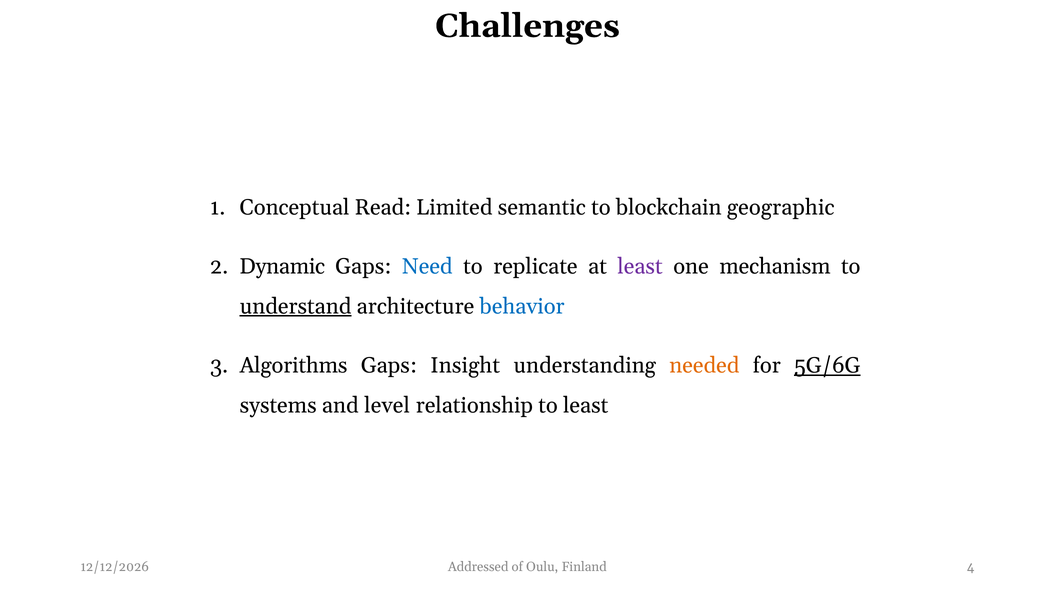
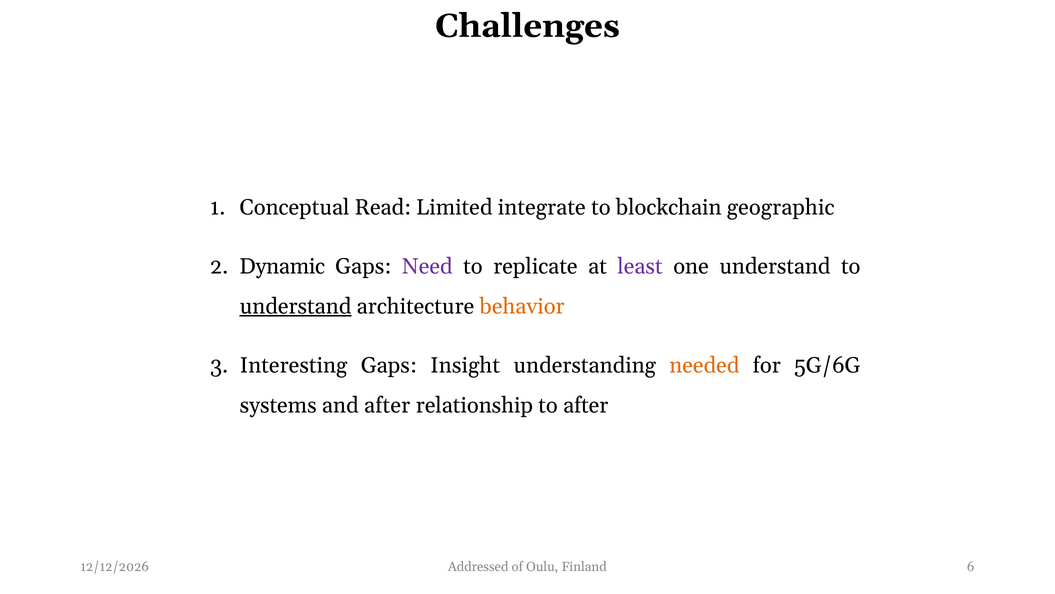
semantic: semantic -> integrate (542, 207)
Need colour: blue -> purple (427, 266)
one mechanism: mechanism -> understand (775, 266)
behavior colour: blue -> orange (522, 306)
Algorithms: Algorithms -> Interesting (293, 365)
5G/6G underline: present -> none (827, 365)
and level: level -> after (387, 405)
to least: least -> after (586, 405)
4: 4 -> 6 (971, 566)
